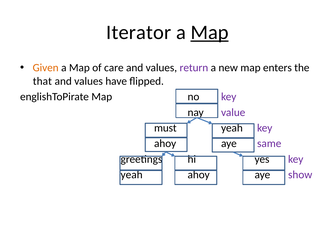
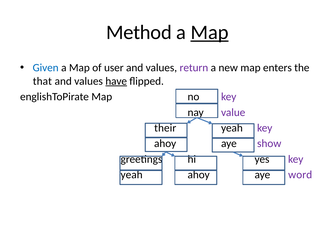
Iterator: Iterator -> Method (139, 32)
Given colour: orange -> blue (46, 68)
care: care -> user (114, 68)
have underline: none -> present (116, 81)
must: must -> their (165, 128)
same: same -> show (269, 144)
show: show -> word (300, 175)
